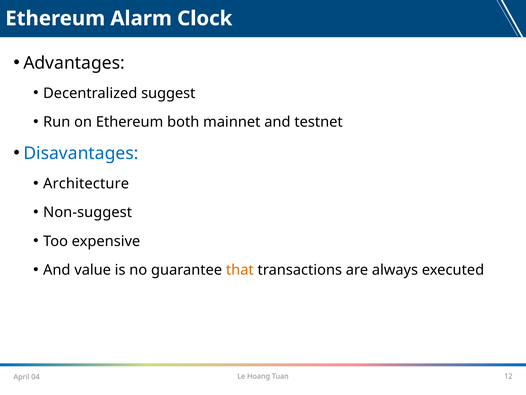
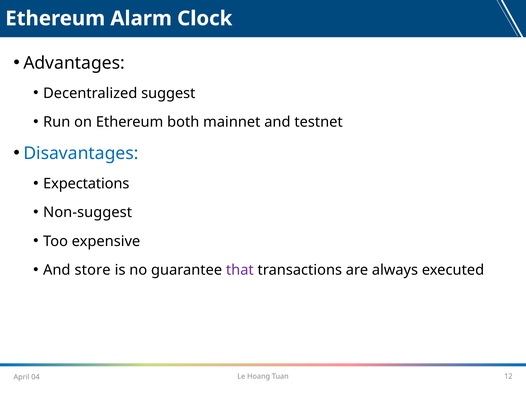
Architecture: Architecture -> Expectations (86, 183)
value: value -> store (93, 270)
that colour: orange -> purple (240, 270)
